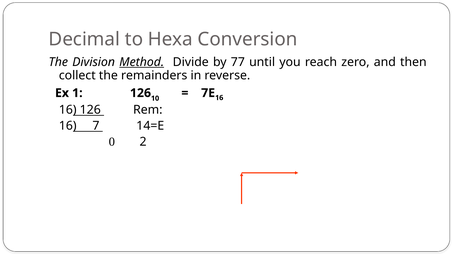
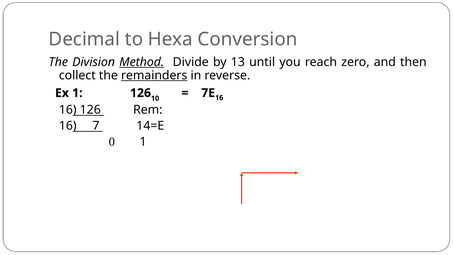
77: 77 -> 13 (238, 62)
remainders underline: none -> present (154, 75)
0 2: 2 -> 1 (143, 142)
